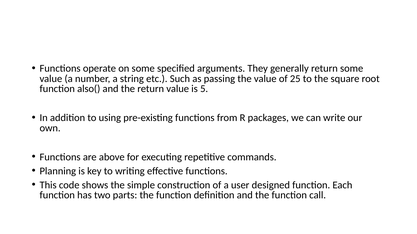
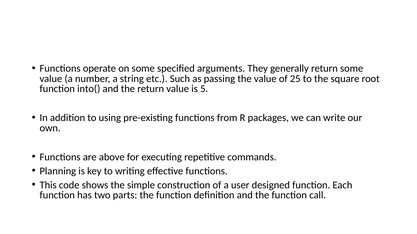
also(: also( -> into( (89, 89)
